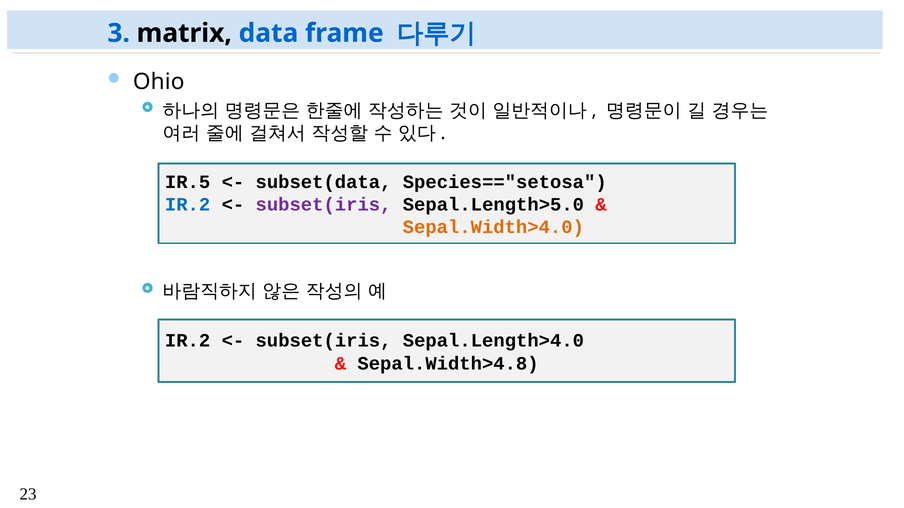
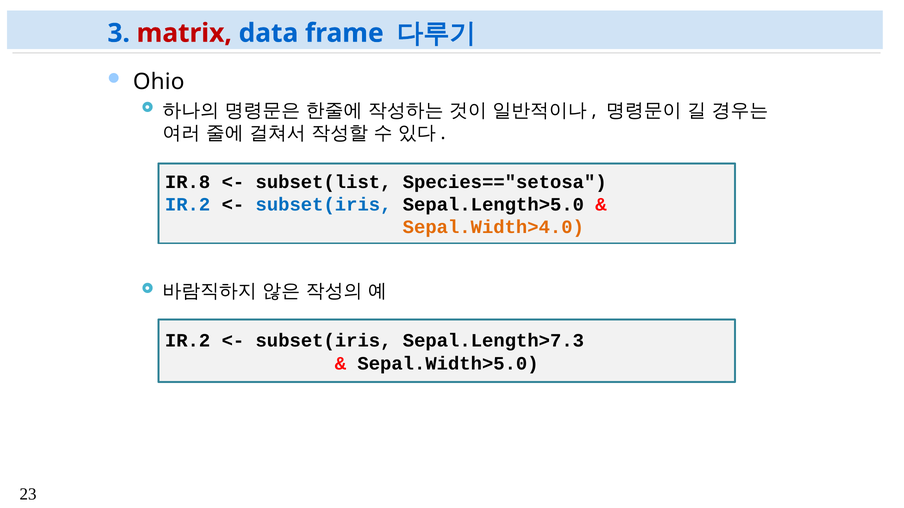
matrix colour: black -> red (184, 33)
IR.5: IR.5 -> IR.8 (188, 182)
subset(data: subset(data -> subset(list (324, 182)
subset(iris colour: purple -> blue (324, 205)
Sepal.Length>4.0: Sepal.Length>4.0 -> Sepal.Length>7.3 (493, 341)
Sepal.Width>4.8: Sepal.Width>4.8 -> Sepal.Width>5.0 (448, 364)
